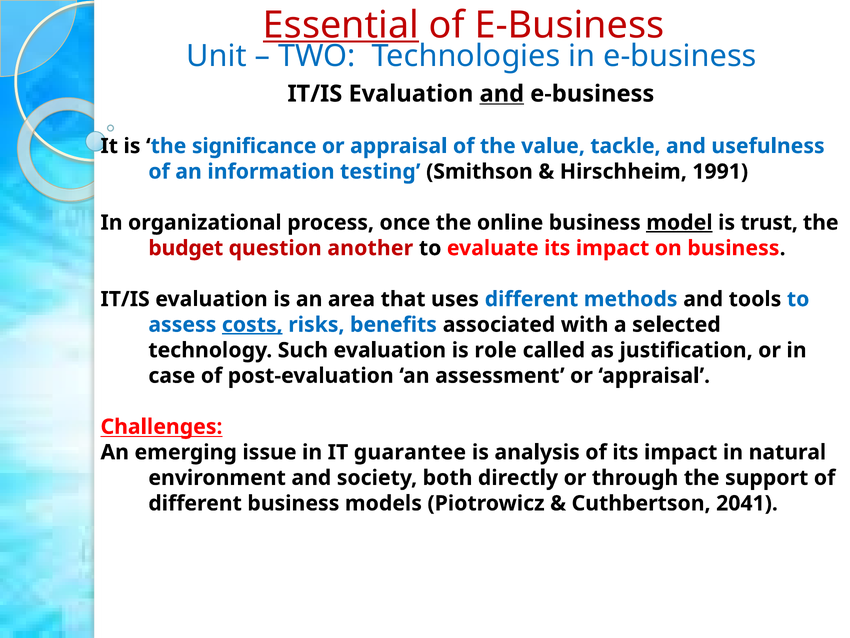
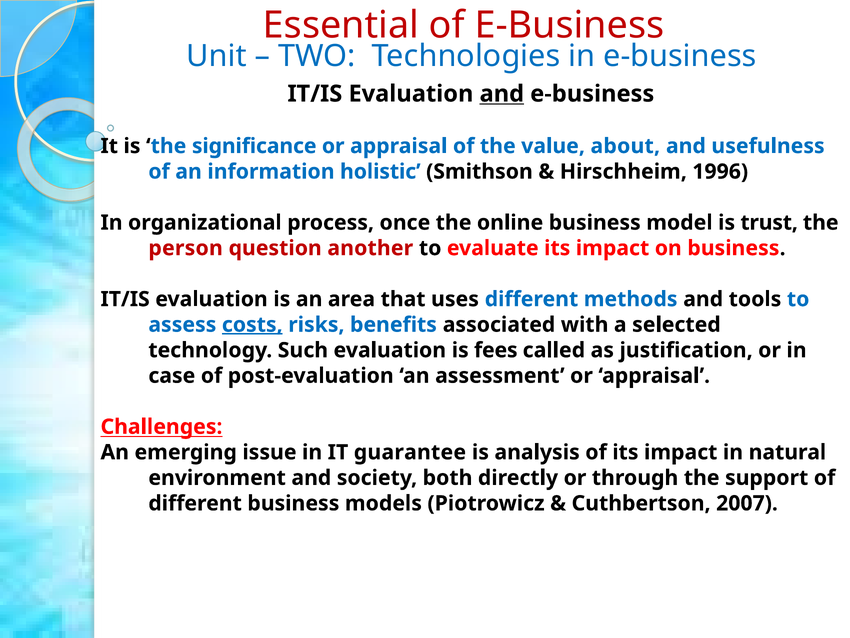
Essential underline: present -> none (341, 25)
tackle: tackle -> about (625, 146)
testing: testing -> holistic (380, 171)
1991: 1991 -> 1996 (720, 171)
model underline: present -> none (679, 222)
budget: budget -> person (186, 248)
role: role -> fees (496, 350)
2041: 2041 -> 2007 (747, 503)
